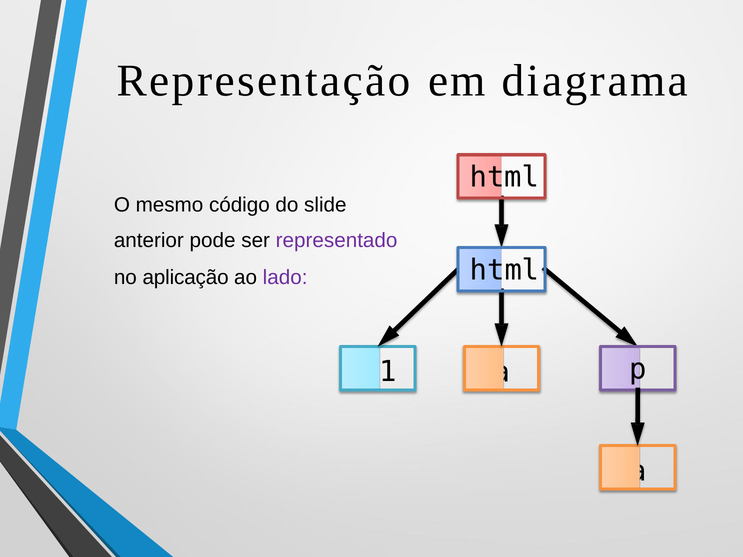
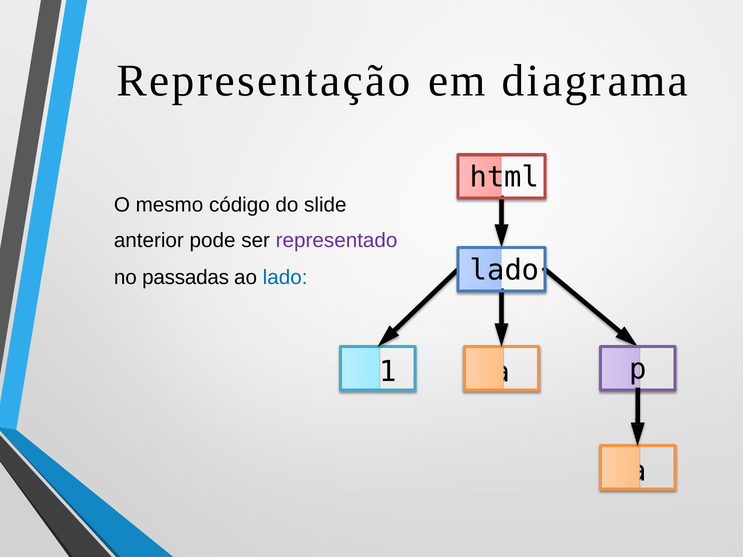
html: html -> lado (505, 270)
aplicação: aplicação -> passadas (186, 277)
lado colour: purple -> blue (285, 277)
